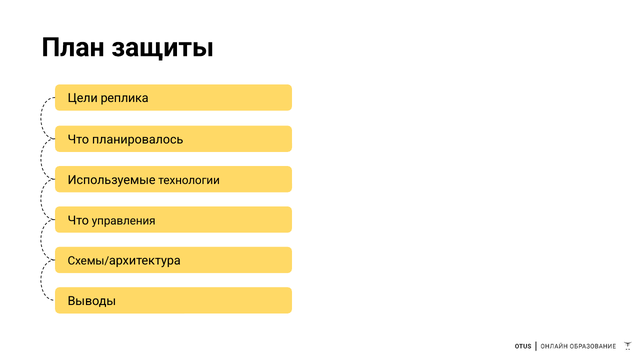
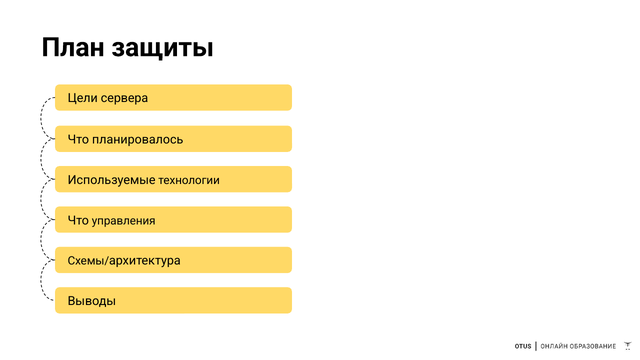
реплика: реплика -> сервера (125, 98)
